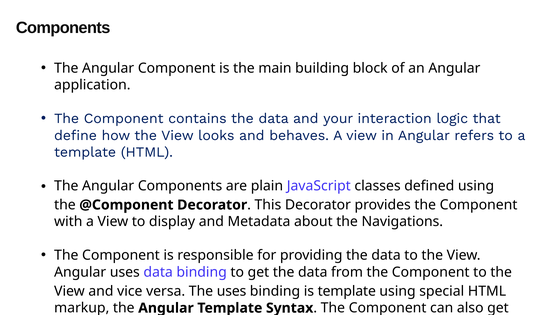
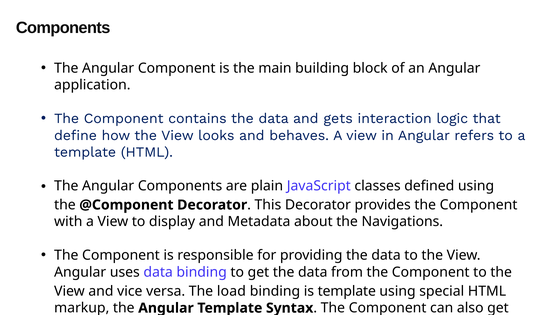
your: your -> gets (338, 119)
The uses: uses -> load (231, 291)
